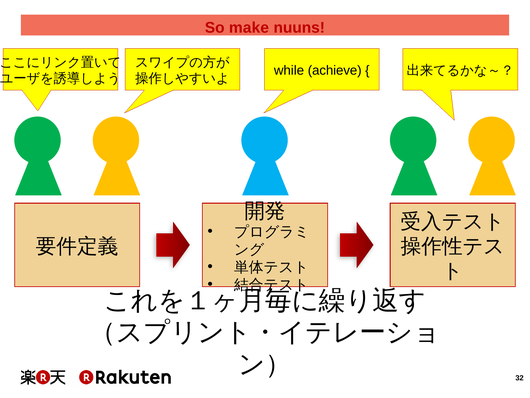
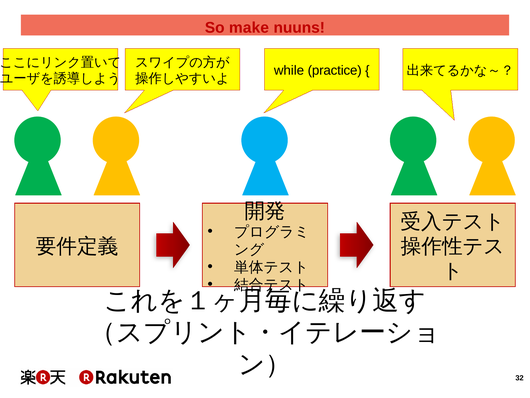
achieve: achieve -> practice (335, 70)
